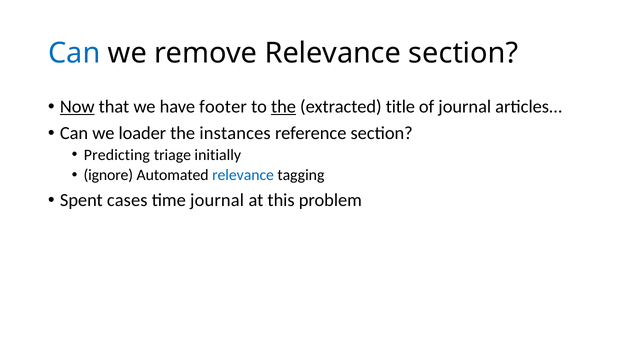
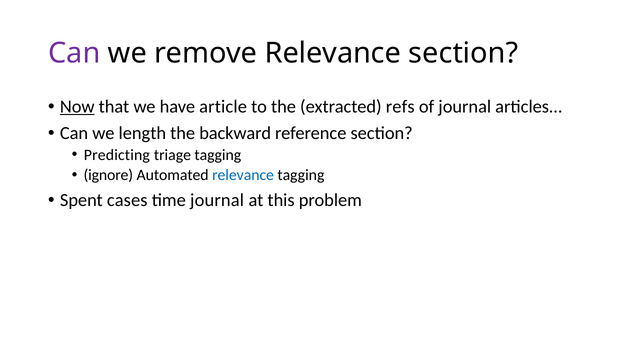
Can colour: blue -> purple (74, 53)
footer: footer -> article (223, 107)
the underline: present -> none (284, 107)
title: title -> refs (400, 107)
loader: loader -> length (142, 133)
instances: instances -> backward (235, 133)
triage initially: initially -> tagging (218, 155)
